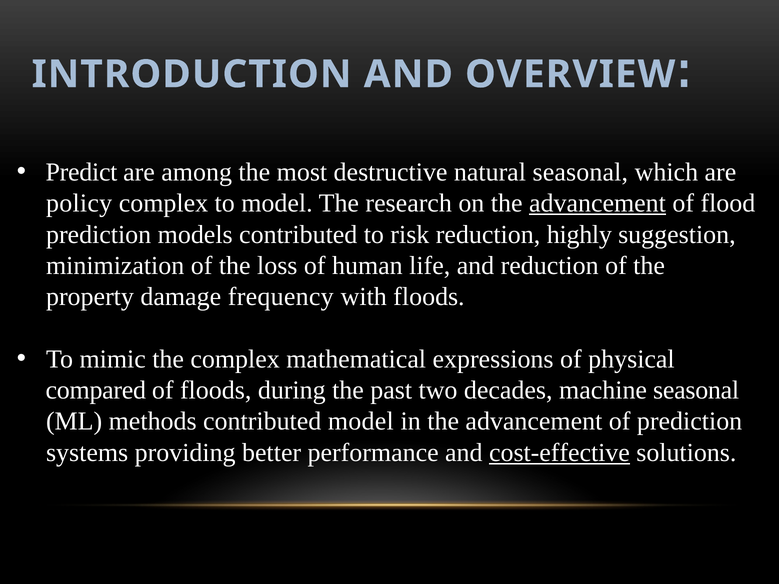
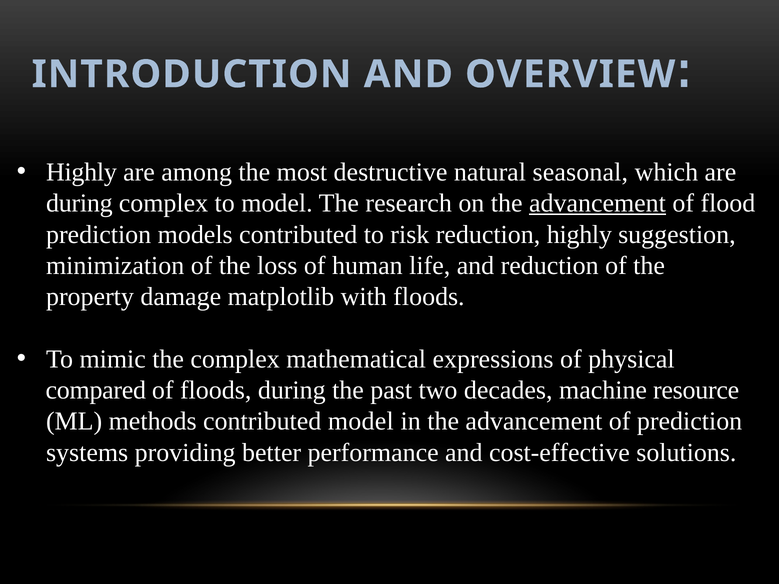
Predict: Predict -> Highly (81, 172)
policy: policy -> during (79, 203)
frequency: frequency -> matplotlib (281, 297)
machine seasonal: seasonal -> resource (696, 390)
cost-effective underline: present -> none (559, 453)
